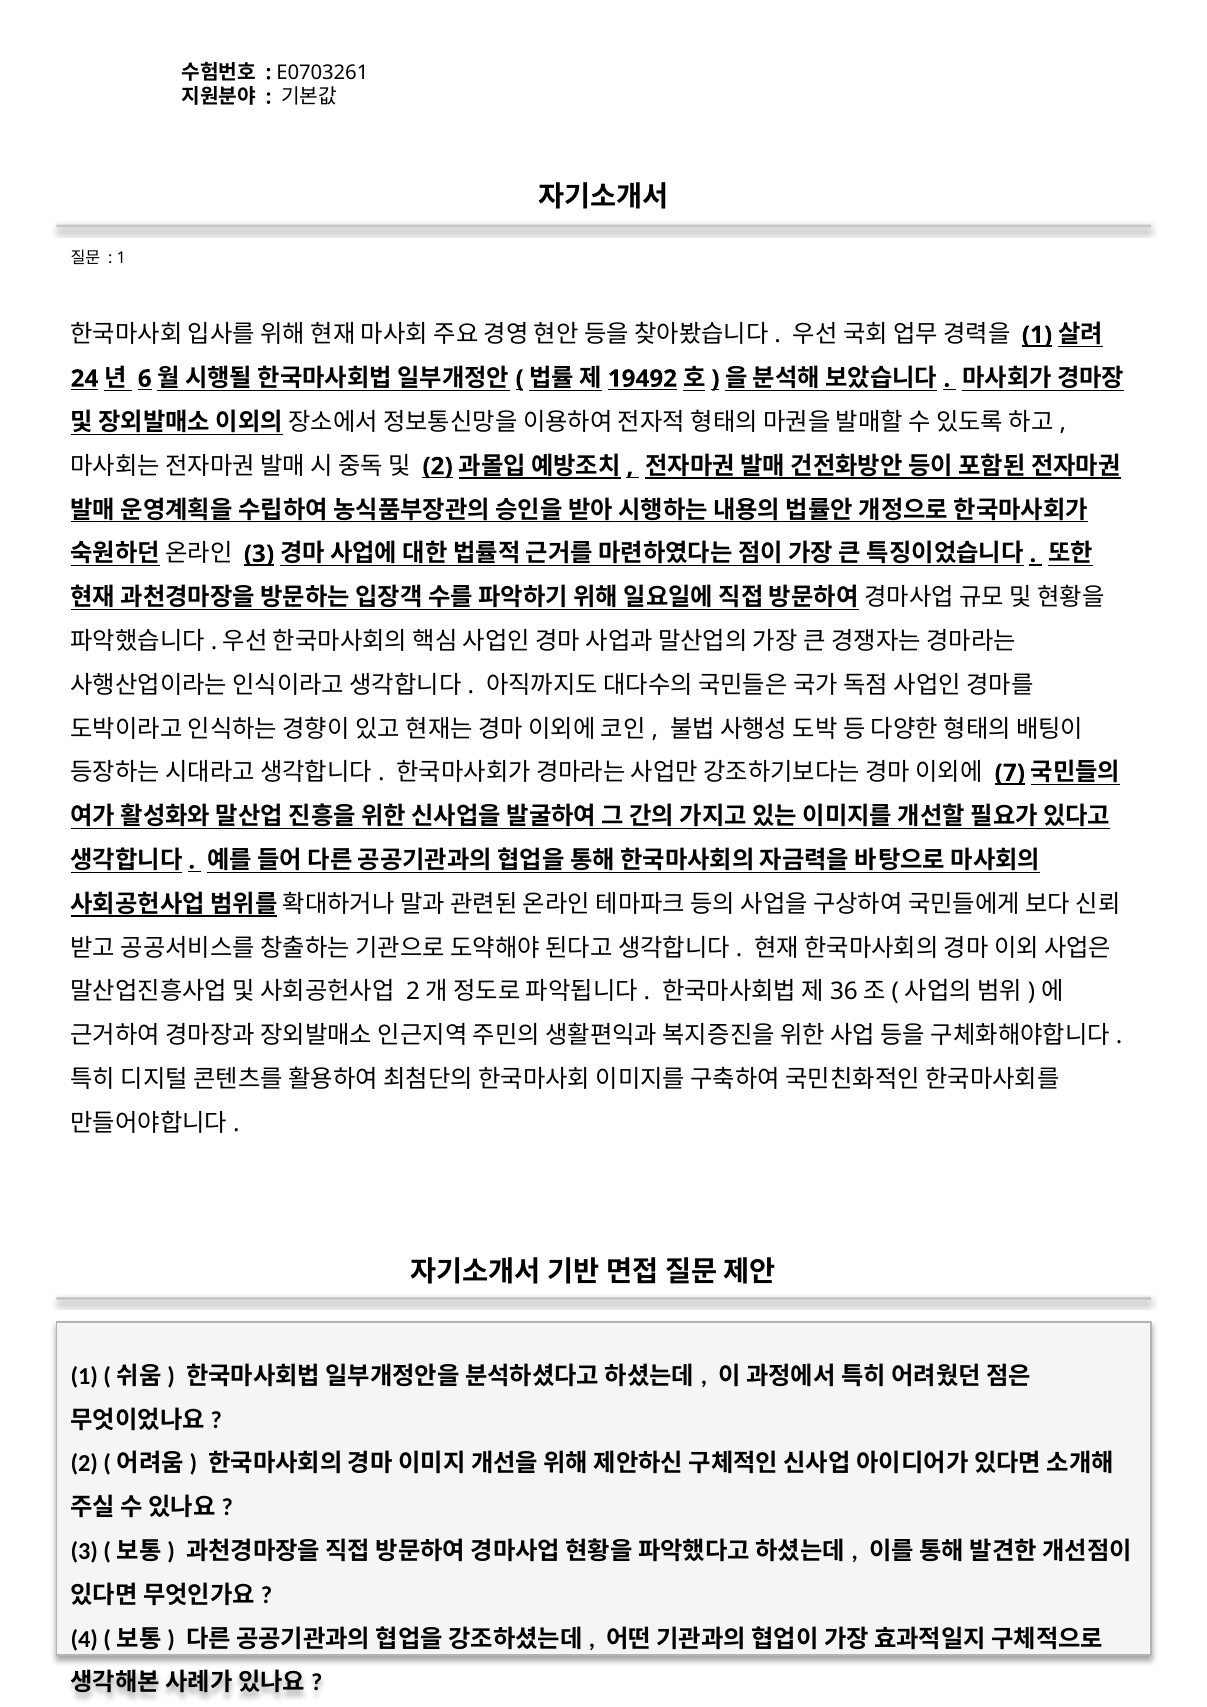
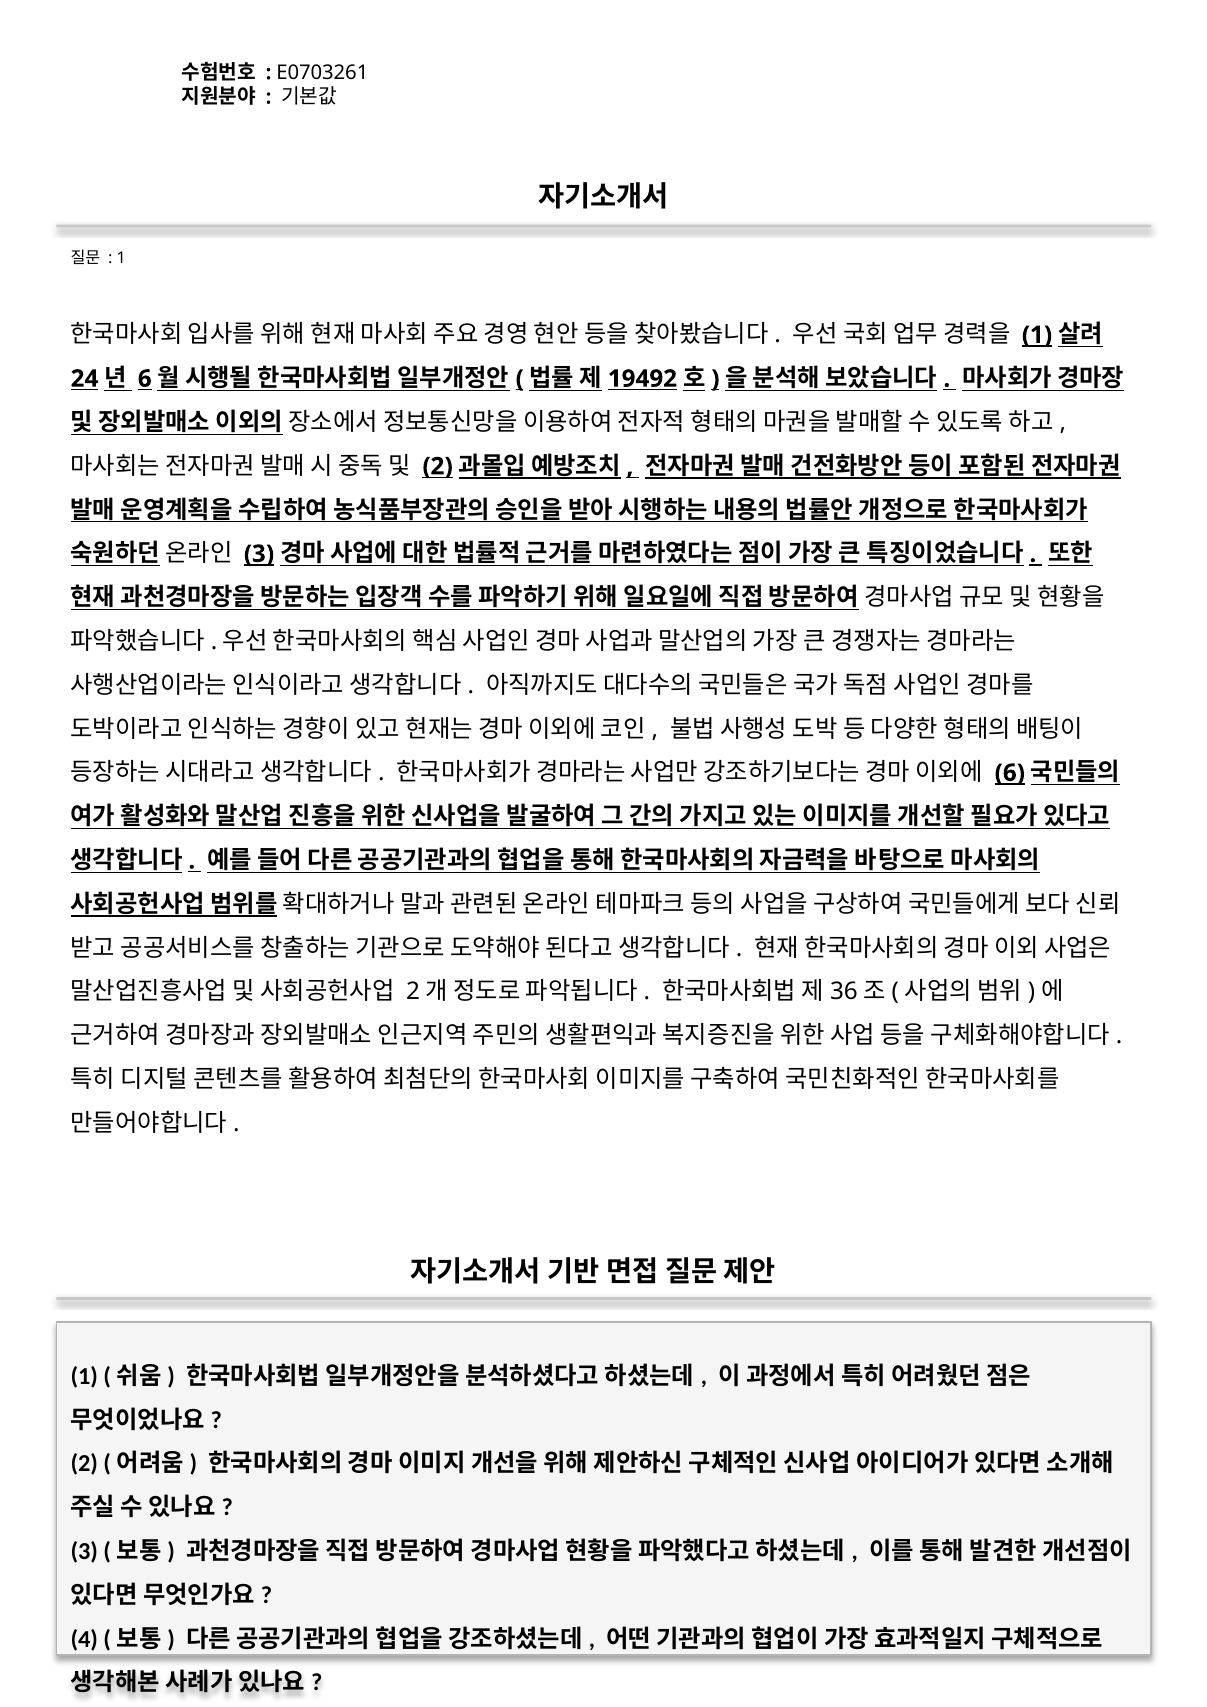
7: 7 -> 6 (1010, 773)
